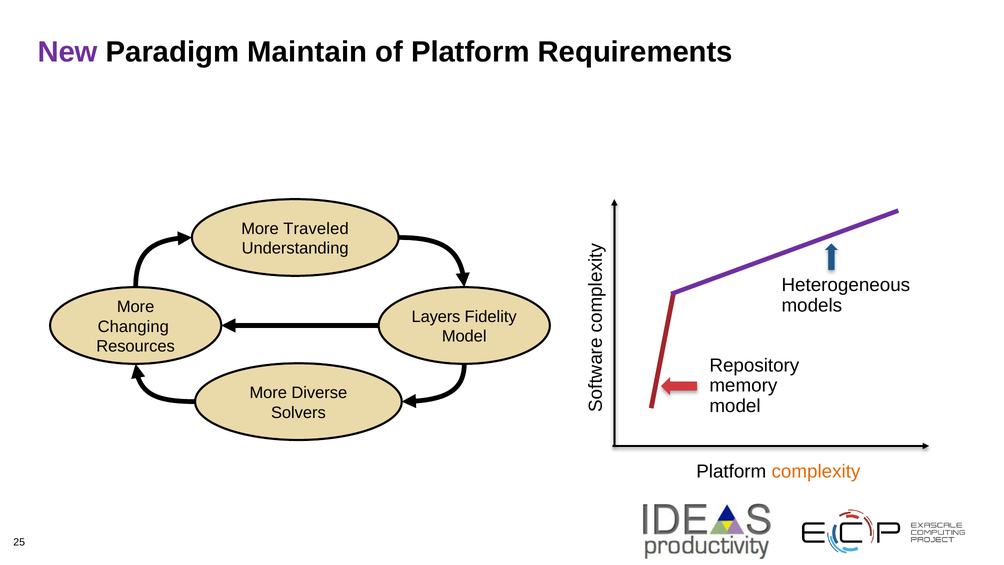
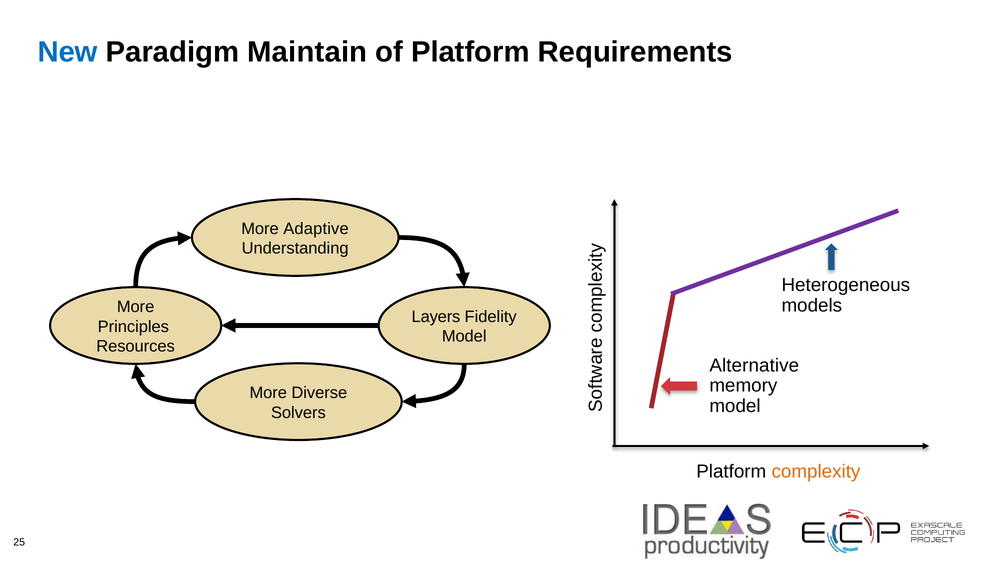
New colour: purple -> blue (68, 52)
Traveled: Traveled -> Adaptive (316, 229)
Changing: Changing -> Principles (133, 327)
Repository: Repository -> Alternative (754, 365)
